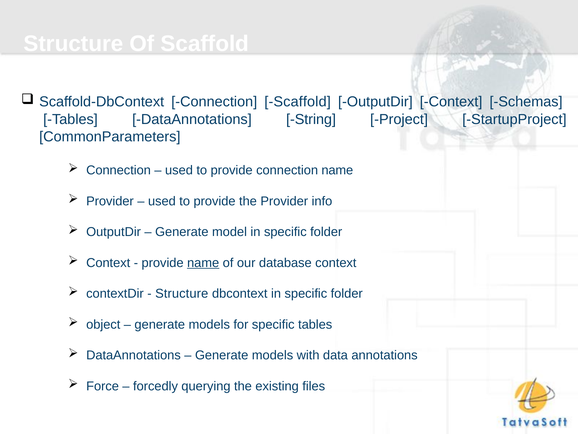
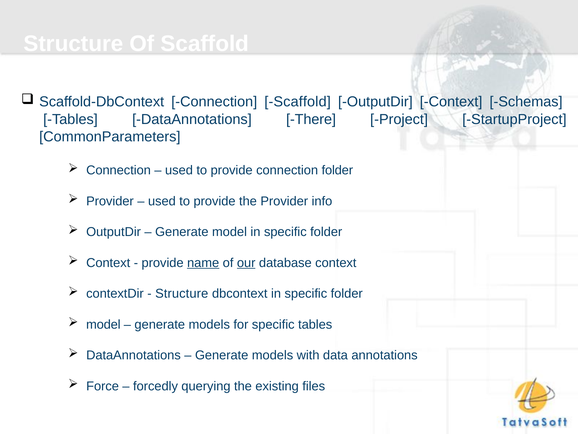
String: String -> There (311, 119)
connection name: name -> folder (337, 170)
our underline: none -> present (246, 262)
object: object -> model (103, 324)
